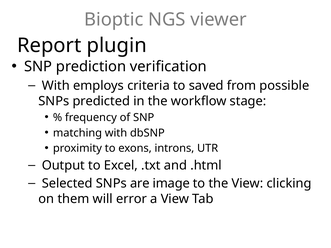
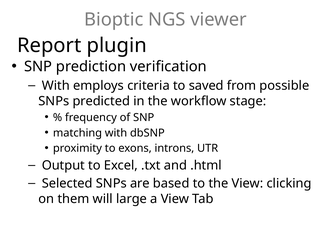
image: image -> based (171, 184)
error: error -> large (132, 199)
